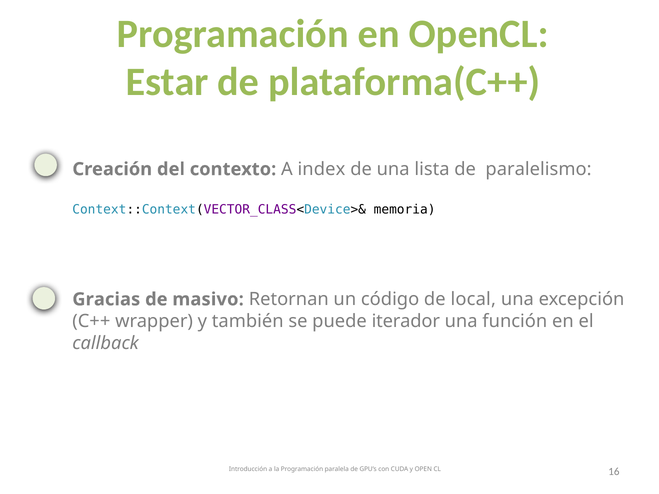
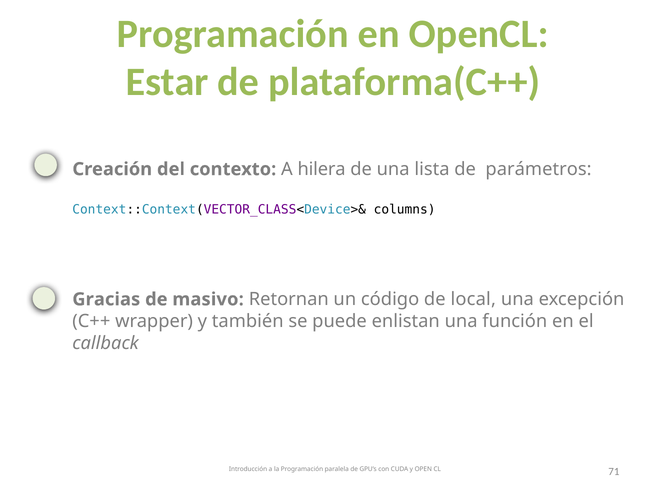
index: index -> hilera (322, 169)
paralelismo: paralelismo -> parámetros (539, 169)
memoria: memoria -> columns (405, 210)
iterador: iterador -> enlistan (406, 321)
16: 16 -> 71 (614, 472)
